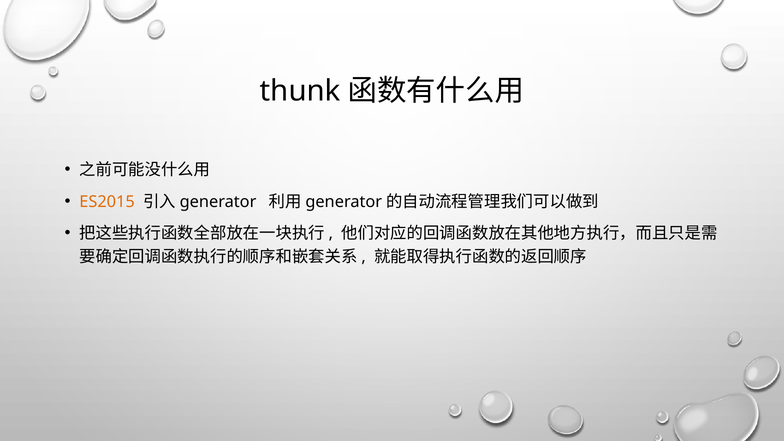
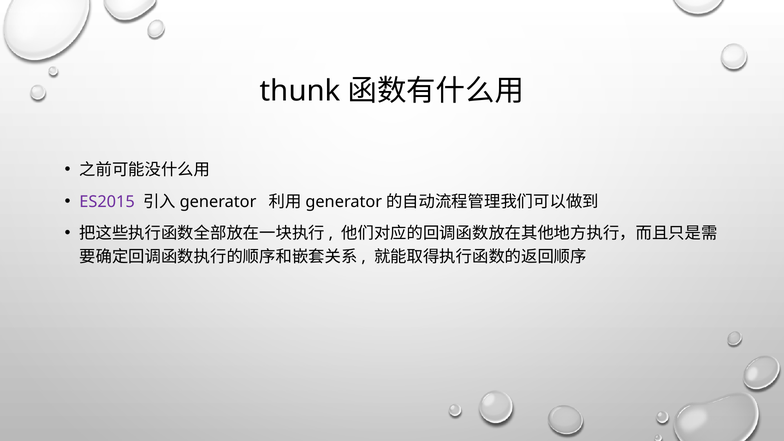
ES2015 colour: orange -> purple (107, 202)
